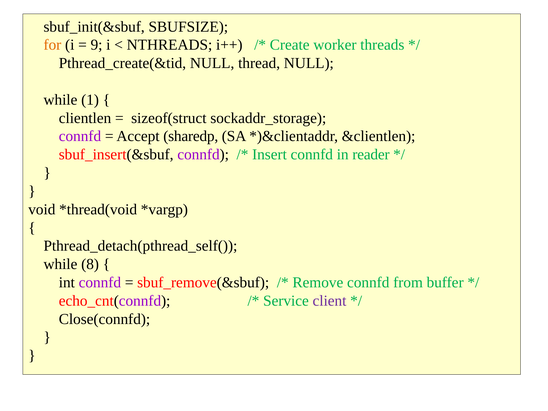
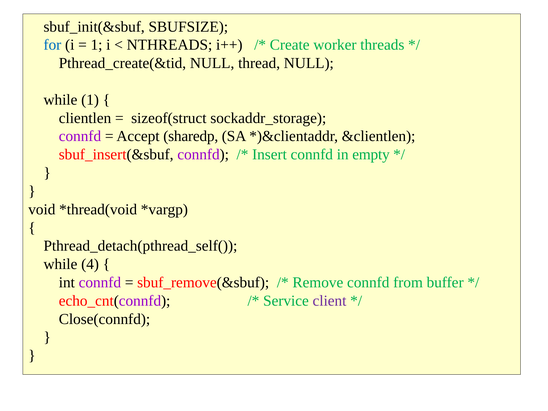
for colour: orange -> blue (52, 45)
9: 9 -> 1 (97, 45)
reader: reader -> empty (371, 155)
8: 8 -> 4 (90, 264)
